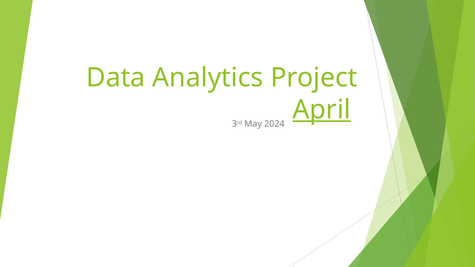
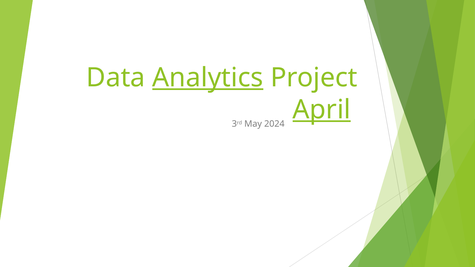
Analytics underline: none -> present (208, 78)
